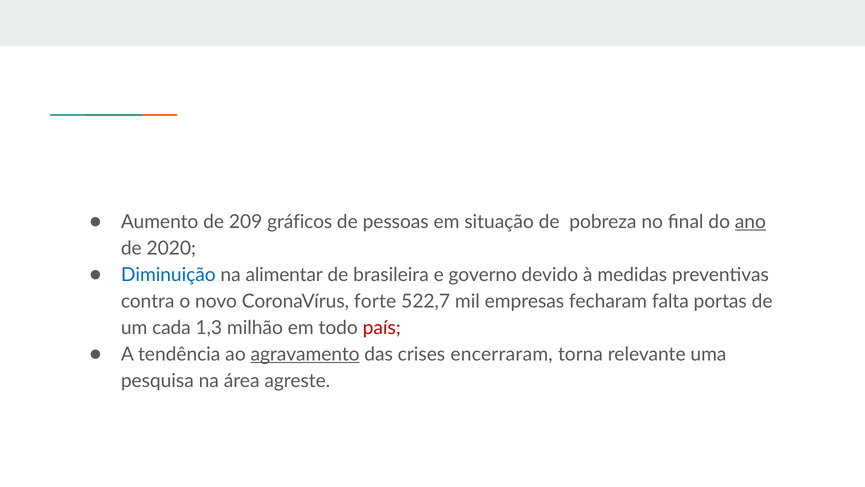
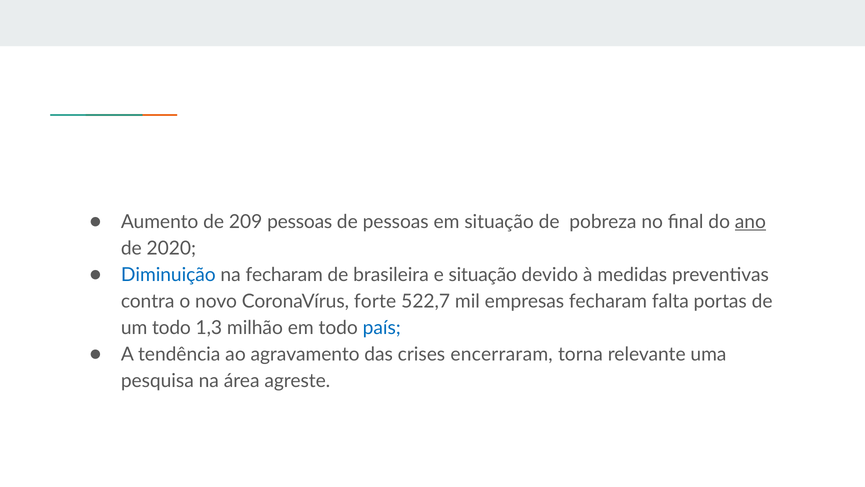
209 gráficos: gráficos -> pessoas (300, 222)
na alimentar: alimentar -> fecharam (284, 275)
e governo: governo -> situação (483, 275)
um cada: cada -> todo (171, 327)
país colour: red -> blue (382, 327)
agravamento underline: present -> none (305, 354)
